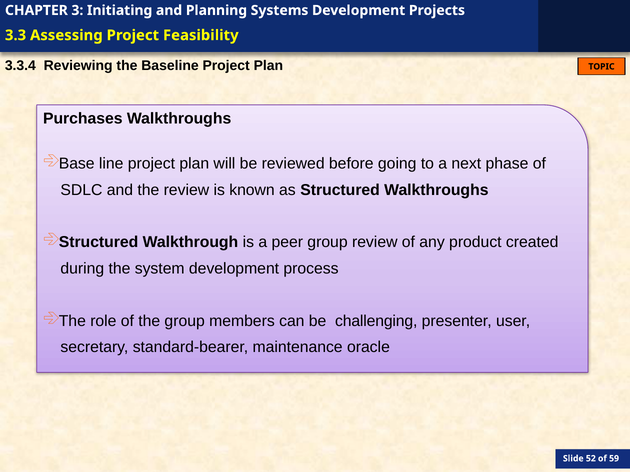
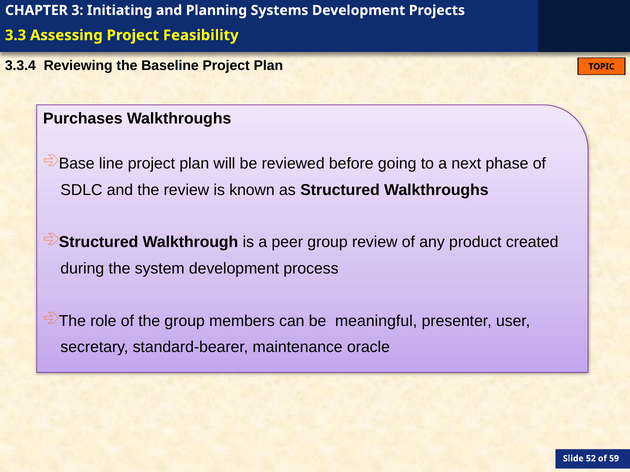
challenging: challenging -> meaningful (376, 321)
